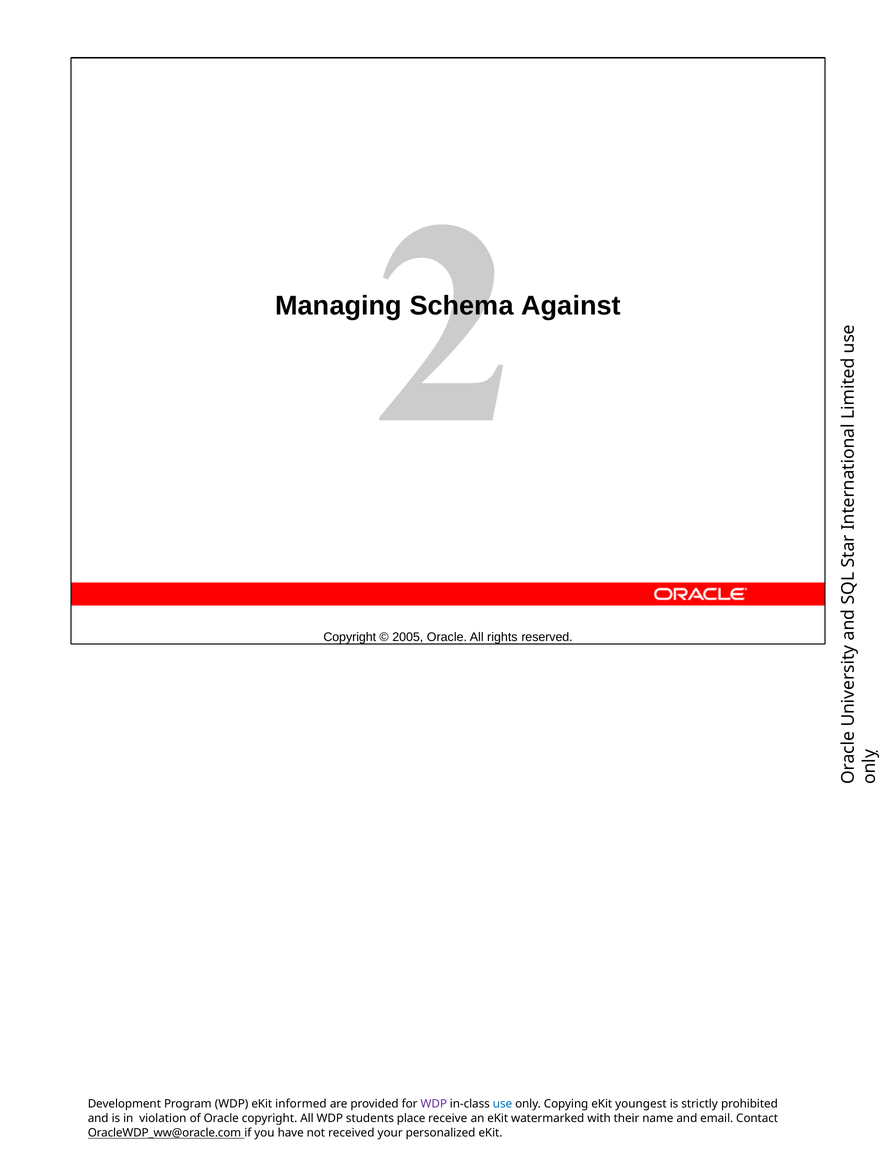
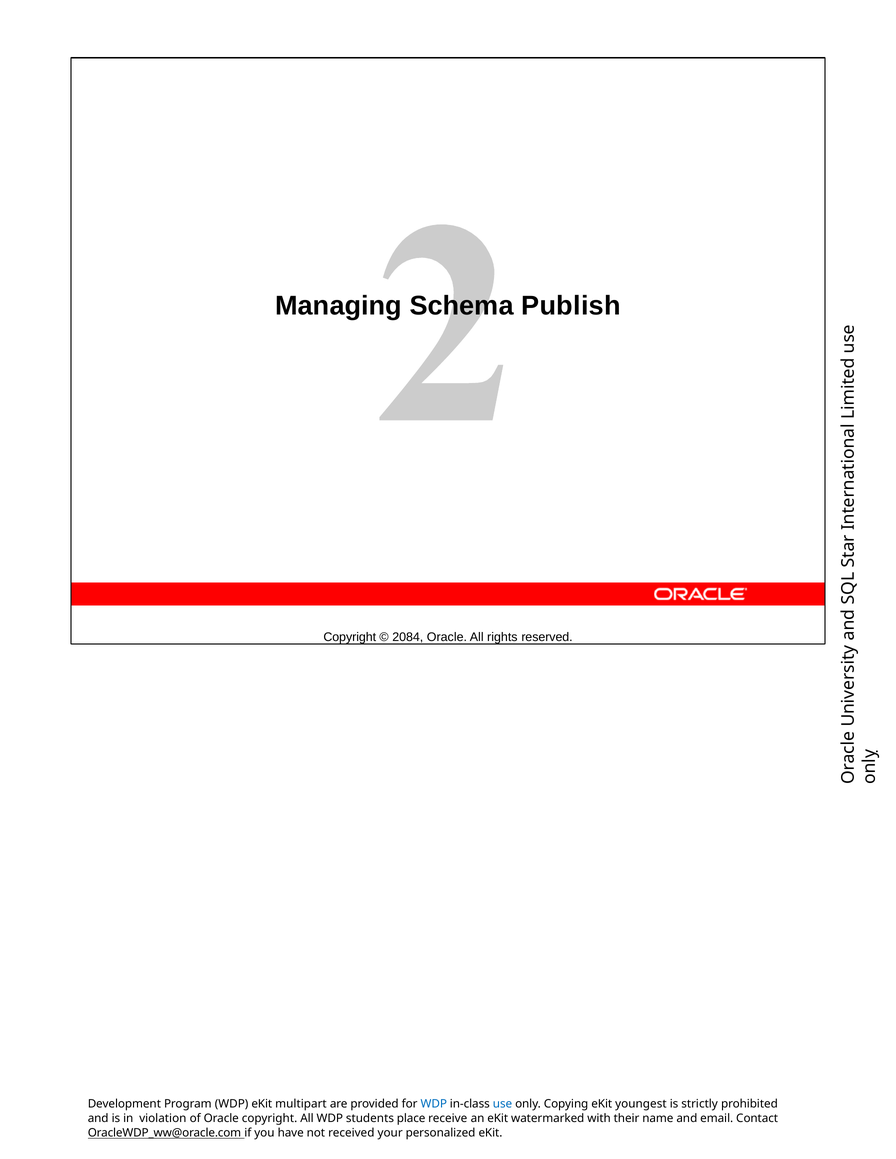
Against: Against -> Publish (571, 306)
2005: 2005 -> 2084 (408, 638)
informed: informed -> multipart (301, 1104)
WDP colour: purple -> blue (434, 1104)
